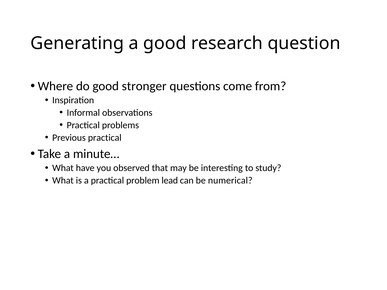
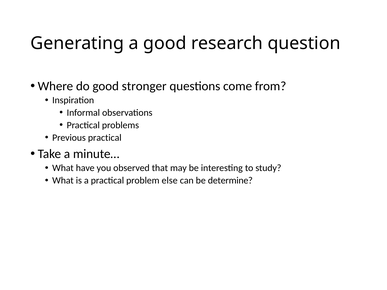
lead: lead -> else (170, 181)
numerical: numerical -> determine (230, 181)
